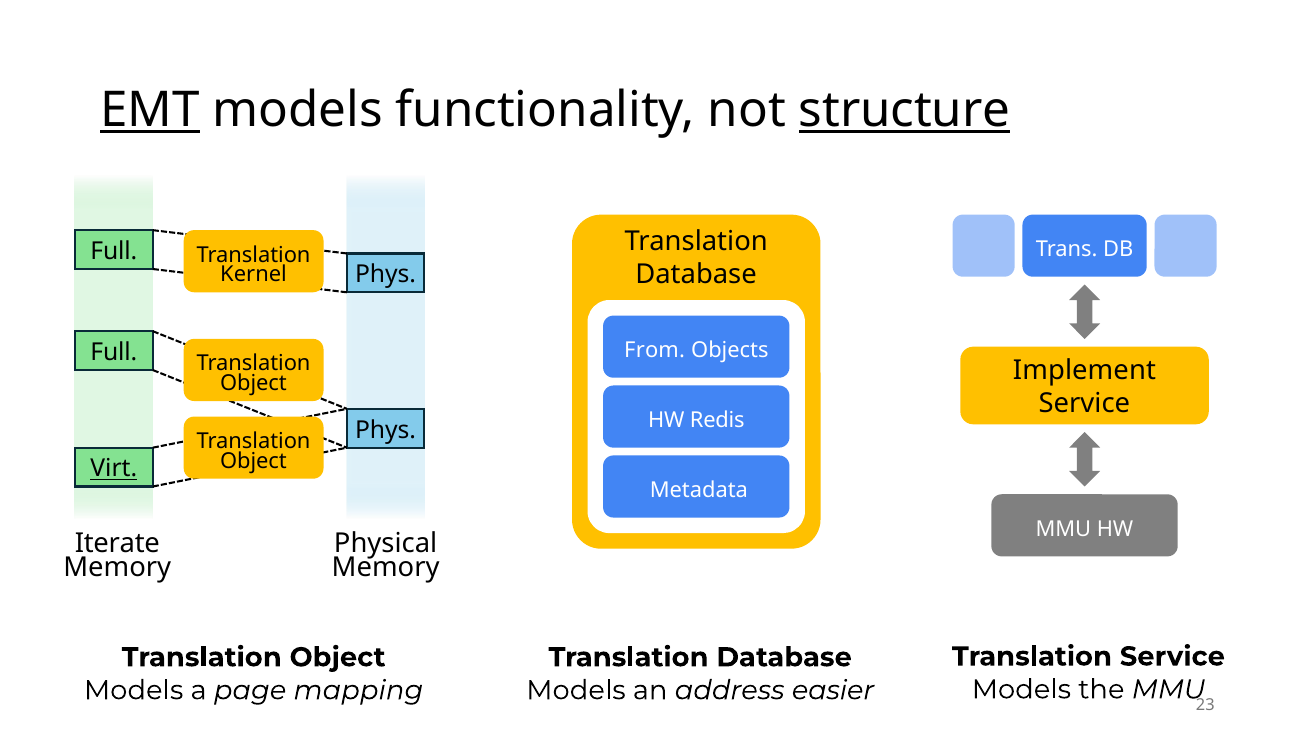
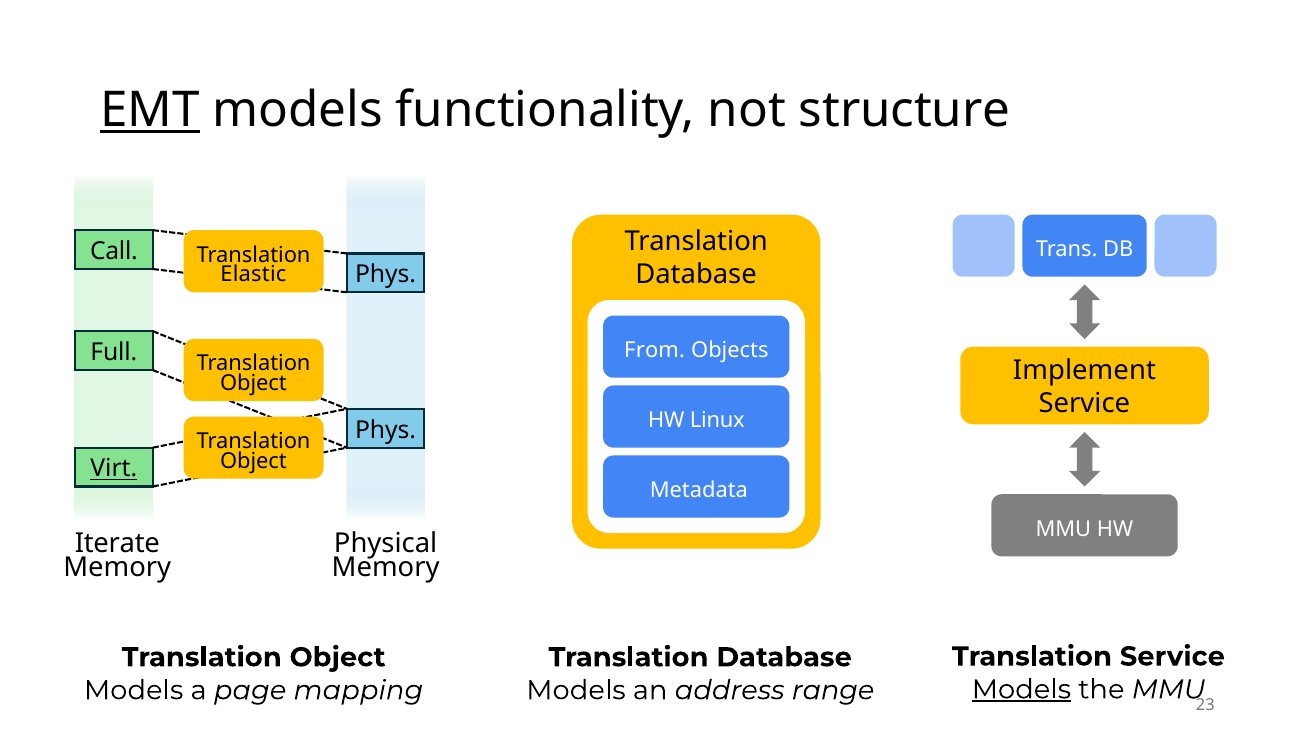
structure underline: present -> none (905, 111)
Full: Full -> Call (114, 251)
Kernel: Kernel -> Elastic (253, 275)
Redis: Redis -> Linux (717, 420)
Models underline: none -> present (1021, 689)
easier: easier -> range (833, 690)
